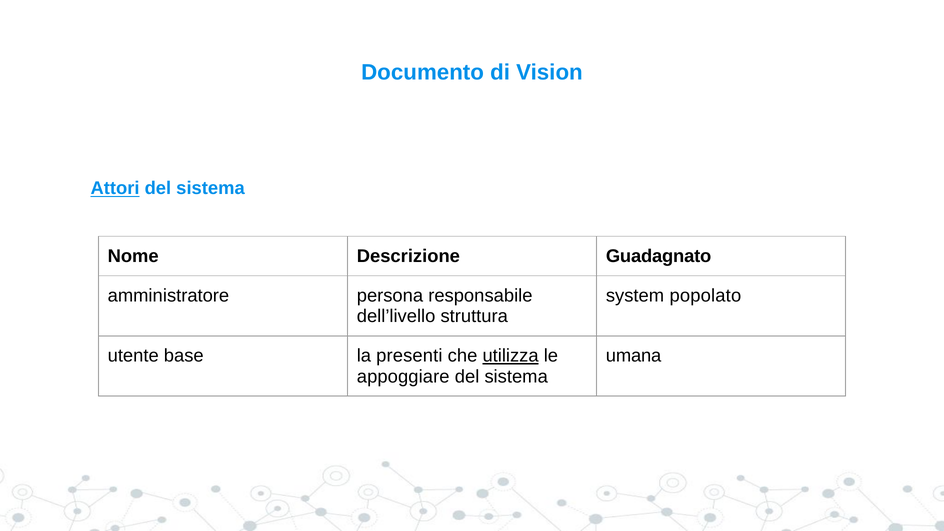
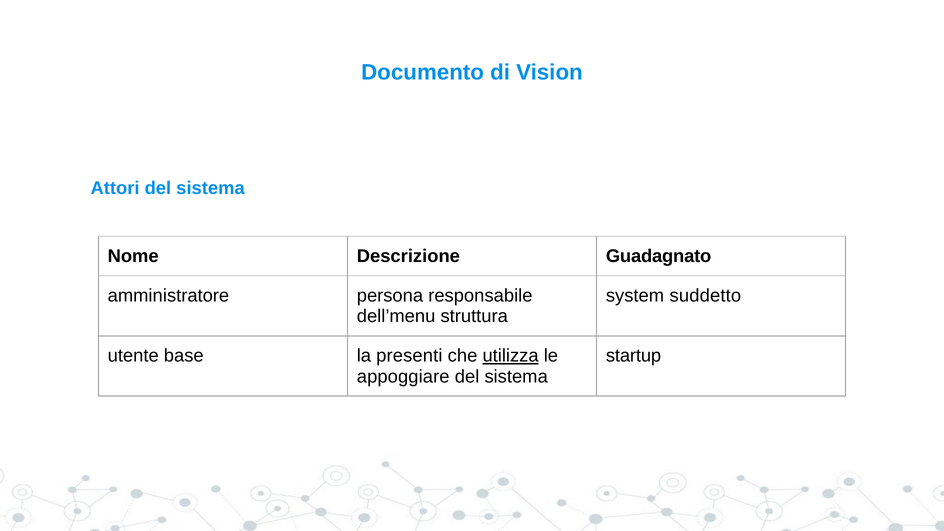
Attori underline: present -> none (115, 188)
popolato: popolato -> suddetto (705, 296)
dell’livello: dell’livello -> dell’menu (396, 316)
umana: umana -> startup (634, 356)
